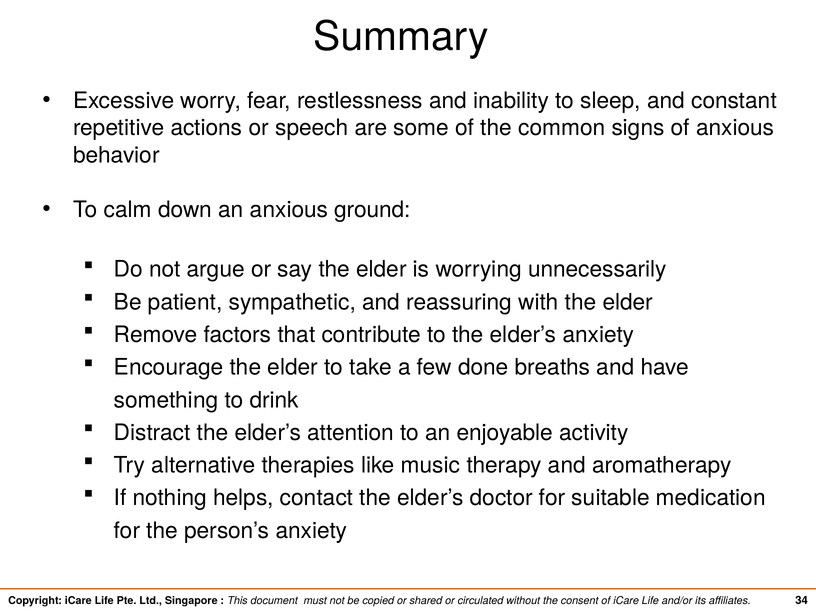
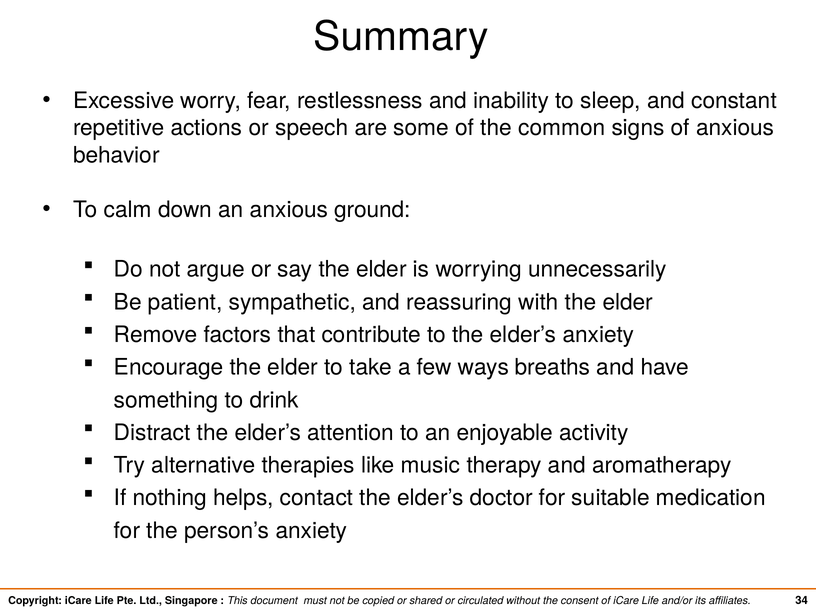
done: done -> ways (483, 367)
